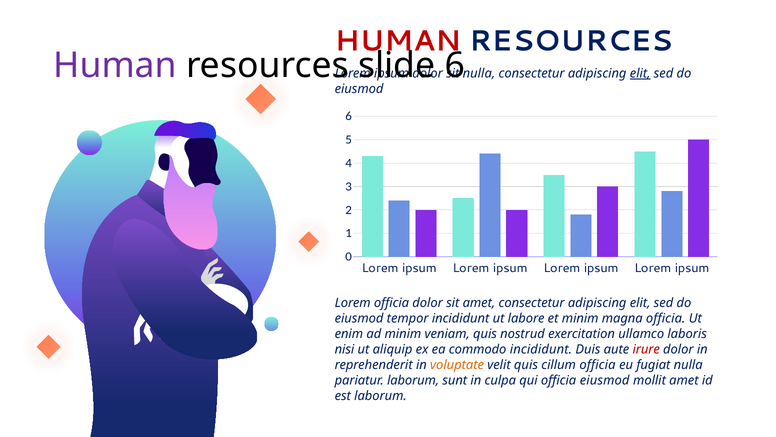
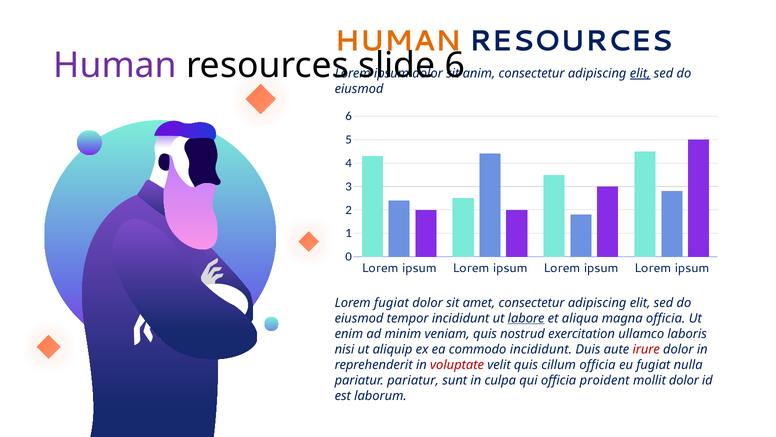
HUMAN colour: red -> orange (398, 41)
nulla: nulla -> anim (479, 73)
Lorem officia: officia -> fugiat (391, 302)
labore underline: none -> present (526, 318)
et minim: minim -> aliqua (580, 318)
voluptate colour: orange -> red (457, 364)
pariatur laborum: laborum -> pariatur (413, 380)
officia eiusmod: eiusmod -> proident (605, 380)
mollit amet: amet -> dolor (684, 380)
